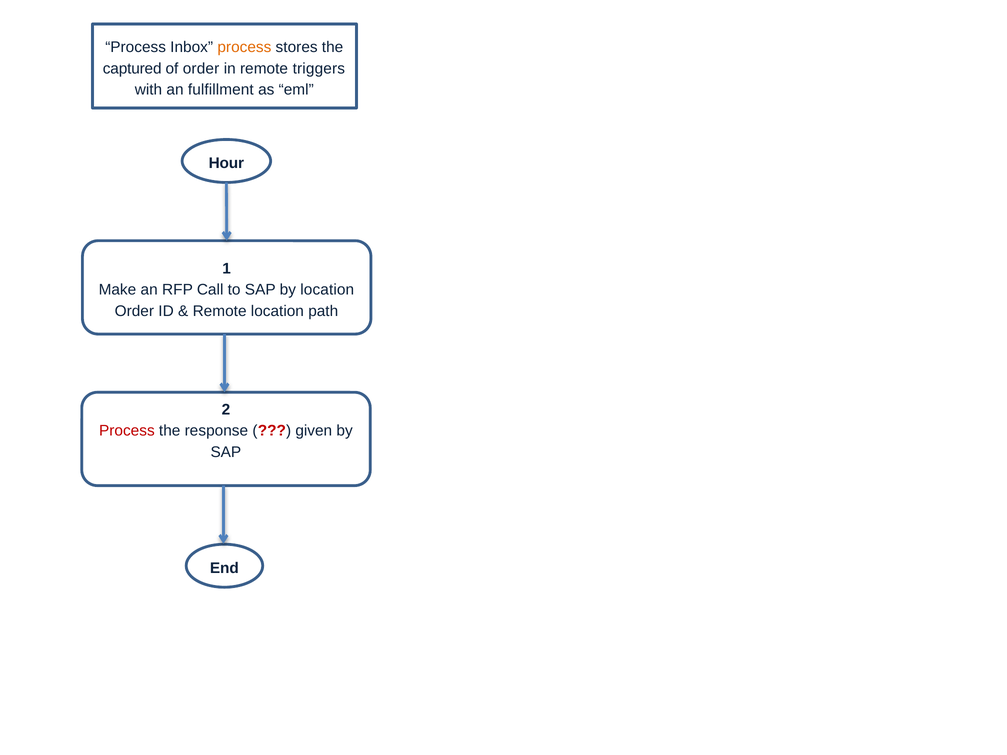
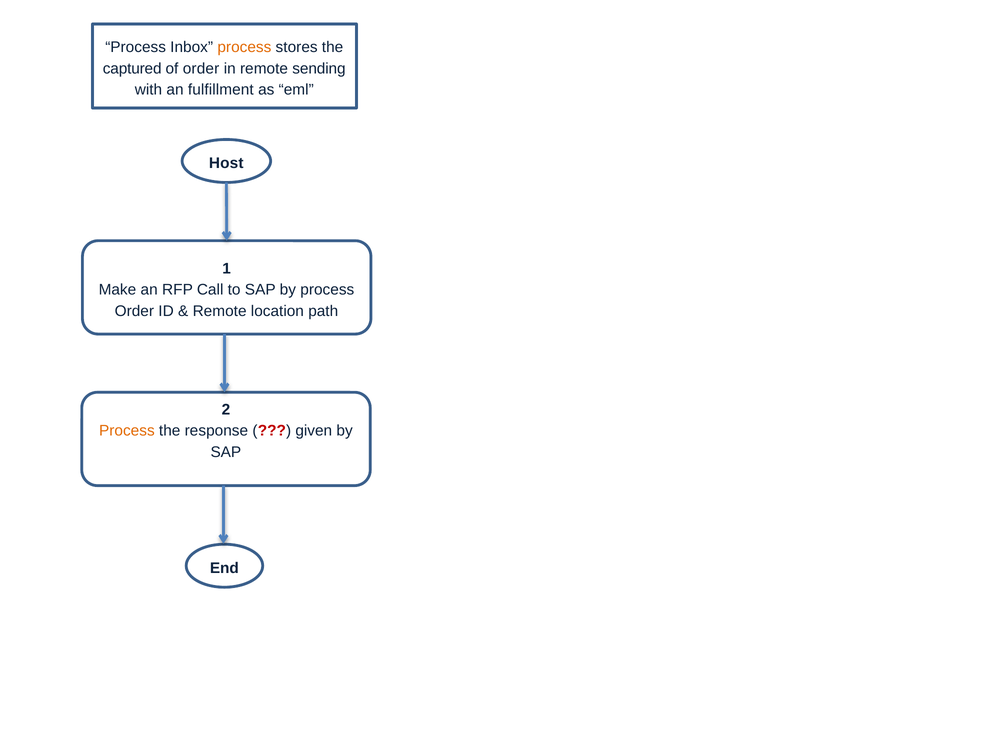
triggers: triggers -> sending (319, 69)
Hour: Hour -> Host (226, 163)
by location: location -> process (327, 290)
Process colour: red -> orange (127, 431)
